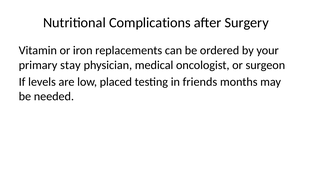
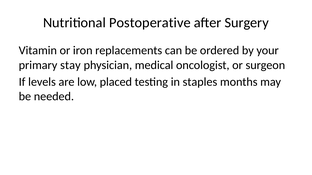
Complications: Complications -> Postoperative (150, 23)
friends: friends -> staples (200, 82)
